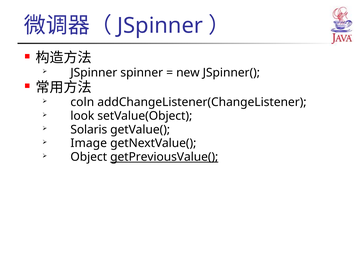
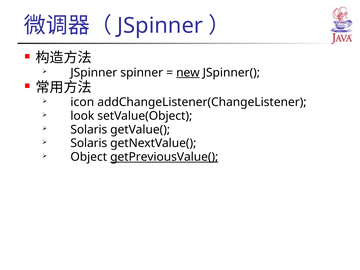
new underline: none -> present (188, 73)
coln: coln -> icon (82, 102)
Image: Image -> Solaris (89, 143)
